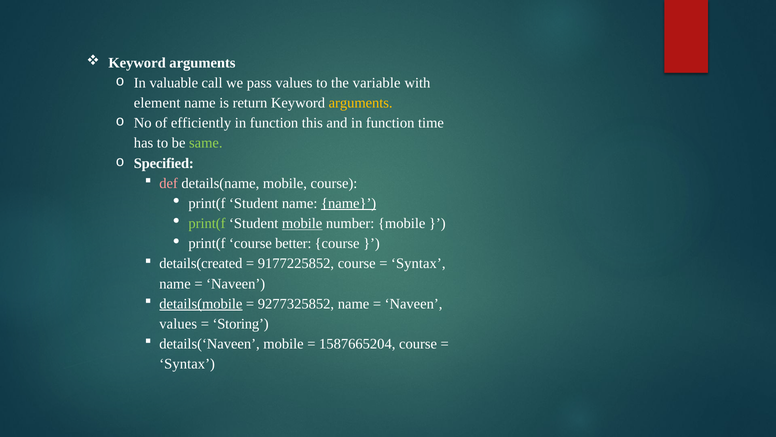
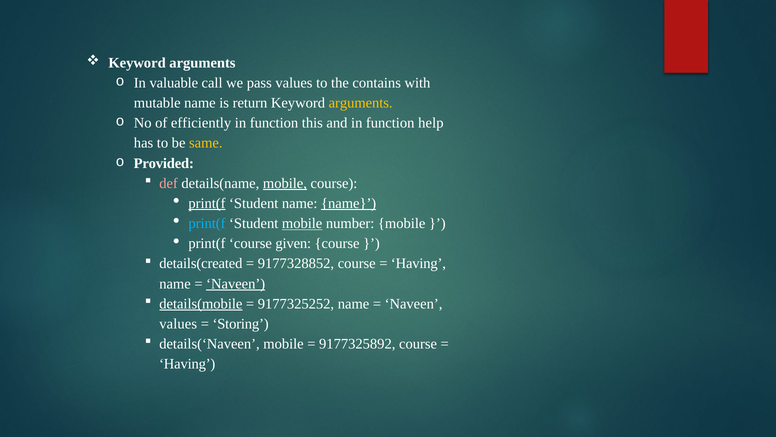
variable: variable -> contains (377, 83)
element: element -> mutable (157, 103)
time: time -> help (431, 123)
same colour: light green -> yellow (206, 143)
Specified: Specified -> Provided (164, 163)
mobile underline: none -> present (285, 183)
print(f underline: none -> present (207, 203)
print(f colour: light green -> light blue (207, 223)
better: better -> given (293, 243)
9177225852: 9177225852 -> 9177328852 (296, 263)
Syntax: Syntax -> Having (418, 263)
Naveen underline: none -> present (236, 283)
9277325852: 9277325852 -> 9177325252 (296, 304)
1587665204: 1587665204 -> 9177325892 (357, 344)
Syntax: Syntax -> Having (187, 364)
